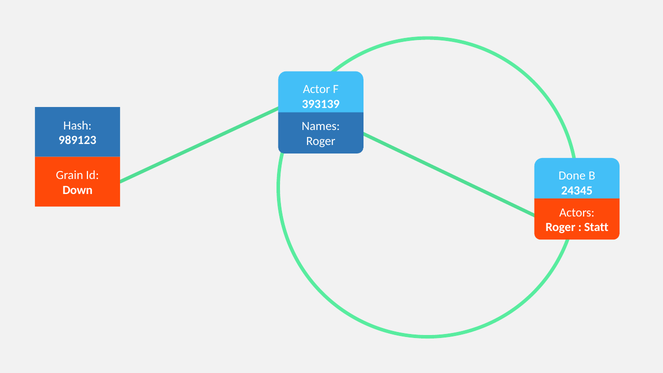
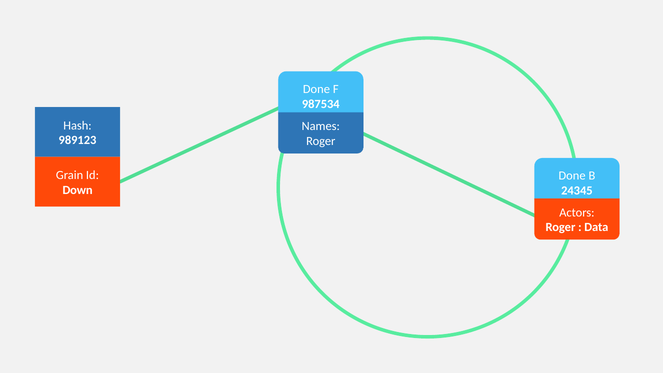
Actor: Actor -> Done (316, 89)
393139: 393139 -> 987534 (321, 104)
Statt: Statt -> Data (596, 227)
